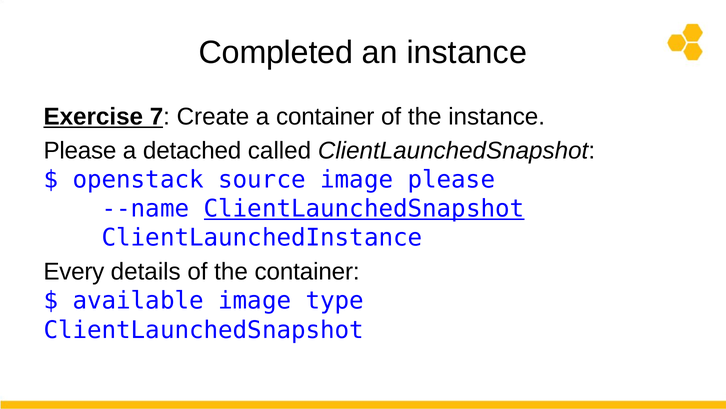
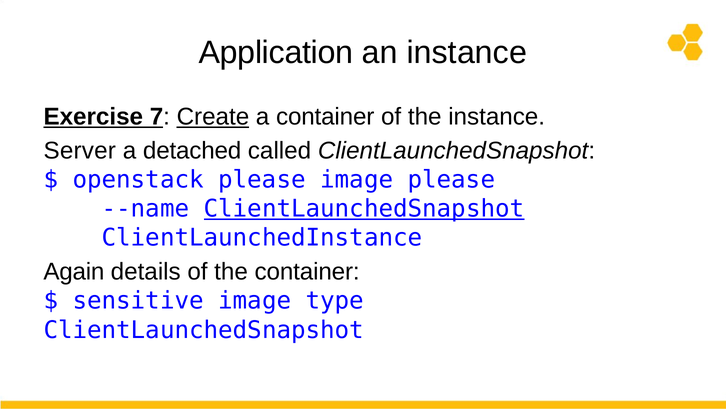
Completed: Completed -> Application (276, 53)
Create underline: none -> present (213, 117)
Please: Please -> Server (80, 150)
openstack source: source -> please (262, 179)
Every: Every -> Again (74, 271)
available: available -> sensitive (138, 300)
